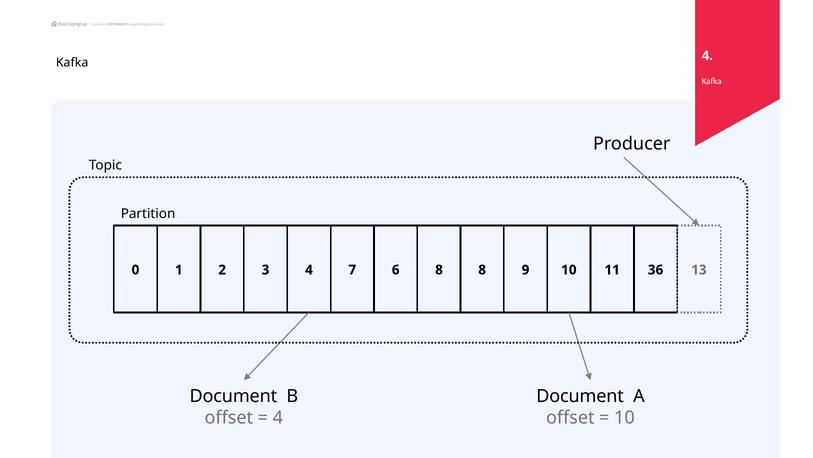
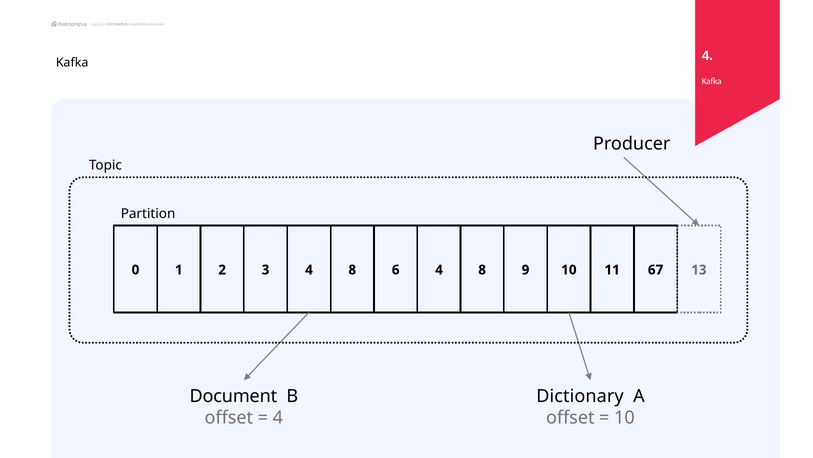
3 4 7: 7 -> 8 (352, 270)
6 8: 8 -> 4 (439, 270)
36: 36 -> 67 (656, 270)
Document: Document -> Dictionary (580, 396)
